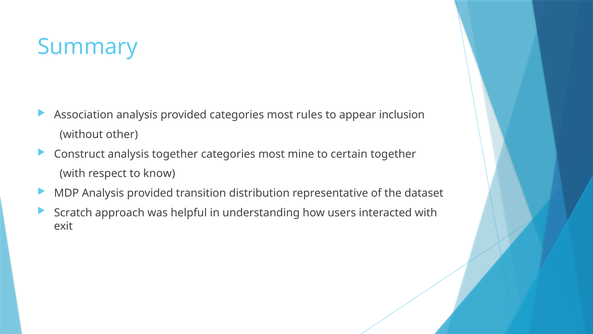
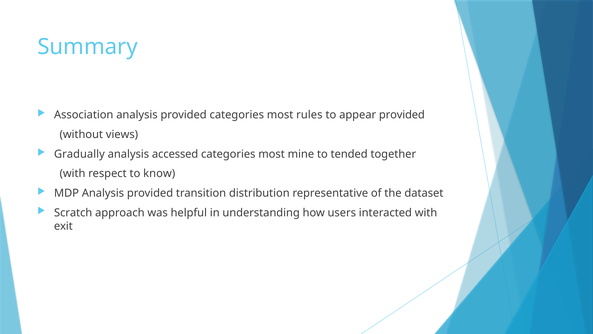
appear inclusion: inclusion -> provided (402, 115)
other: other -> views (122, 134)
Construct: Construct -> Gradually (79, 154)
analysis together: together -> accessed (175, 154)
certain: certain -> tended (349, 154)
